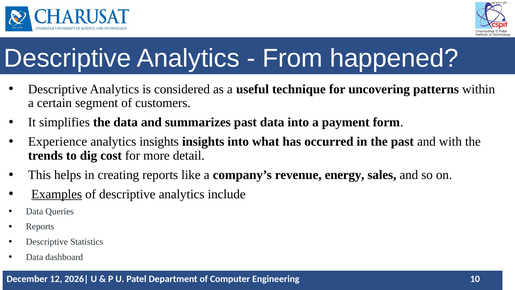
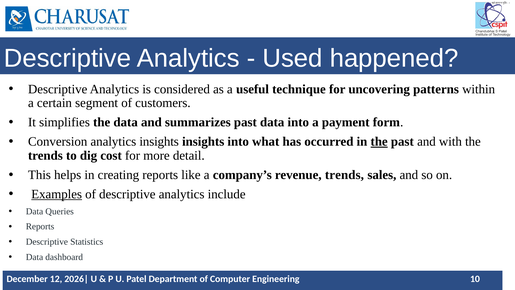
From: From -> Used (293, 58)
Experience: Experience -> Conversion (58, 141)
the underline: none -> present (379, 141)
revenue energy: energy -> trends (344, 175)
